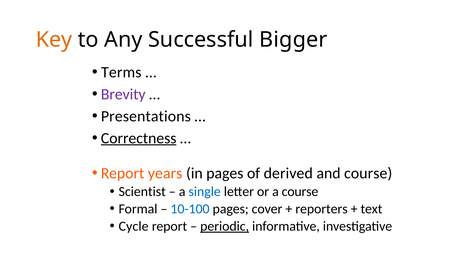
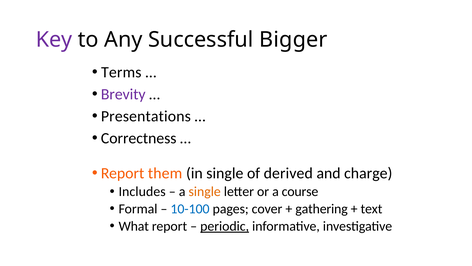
Key colour: orange -> purple (54, 40)
Correctness underline: present -> none (139, 138)
years: years -> them (165, 173)
in pages: pages -> single (225, 173)
and course: course -> charge (368, 173)
Scientist: Scientist -> Includes (142, 191)
single colour: blue -> orange (205, 191)
reporters: reporters -> gathering (322, 209)
Cycle: Cycle -> What (134, 226)
